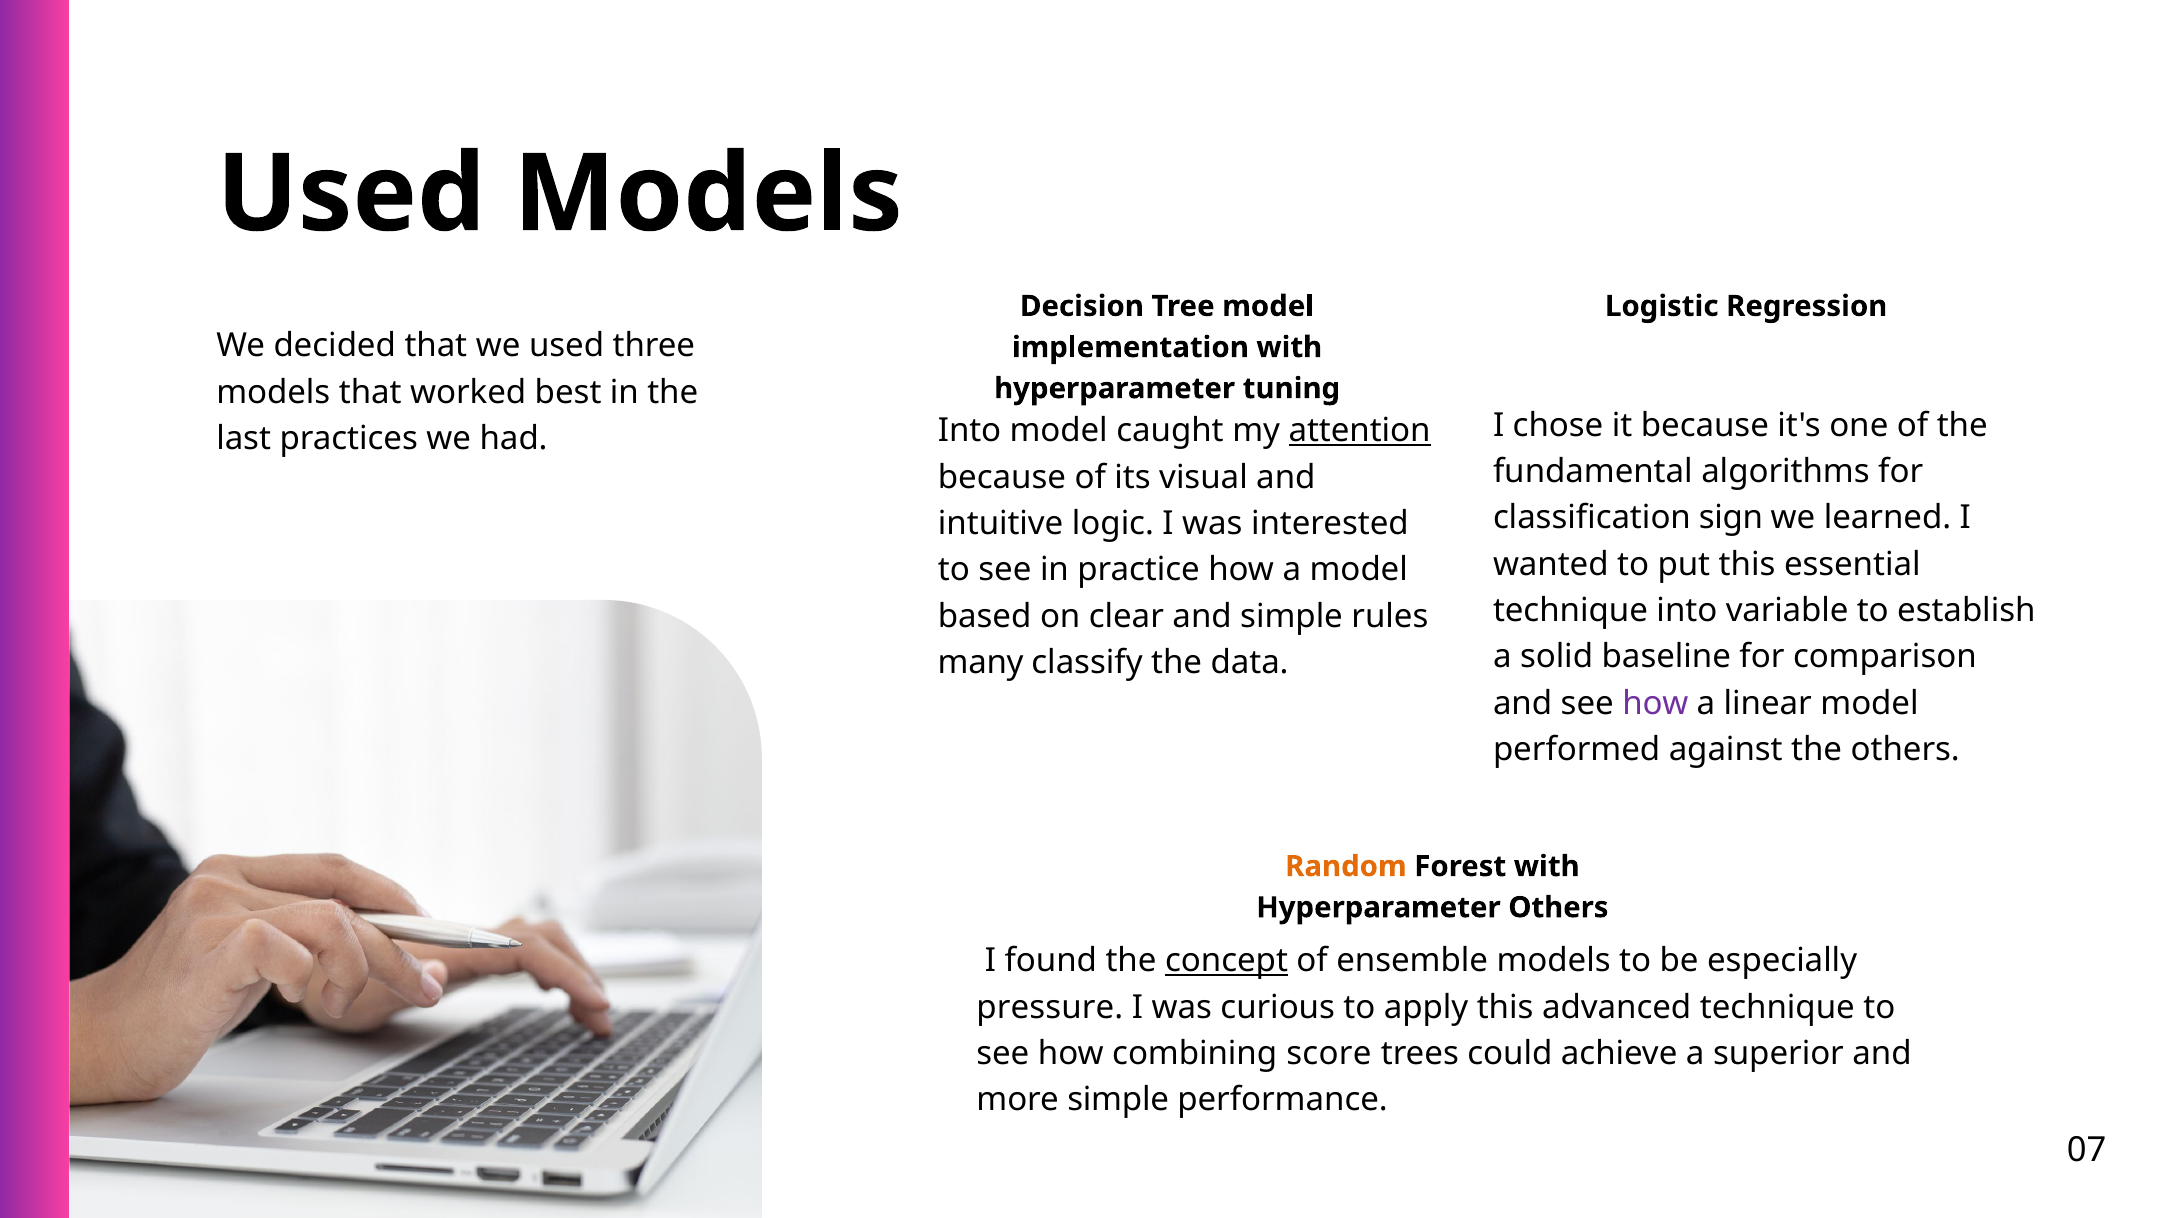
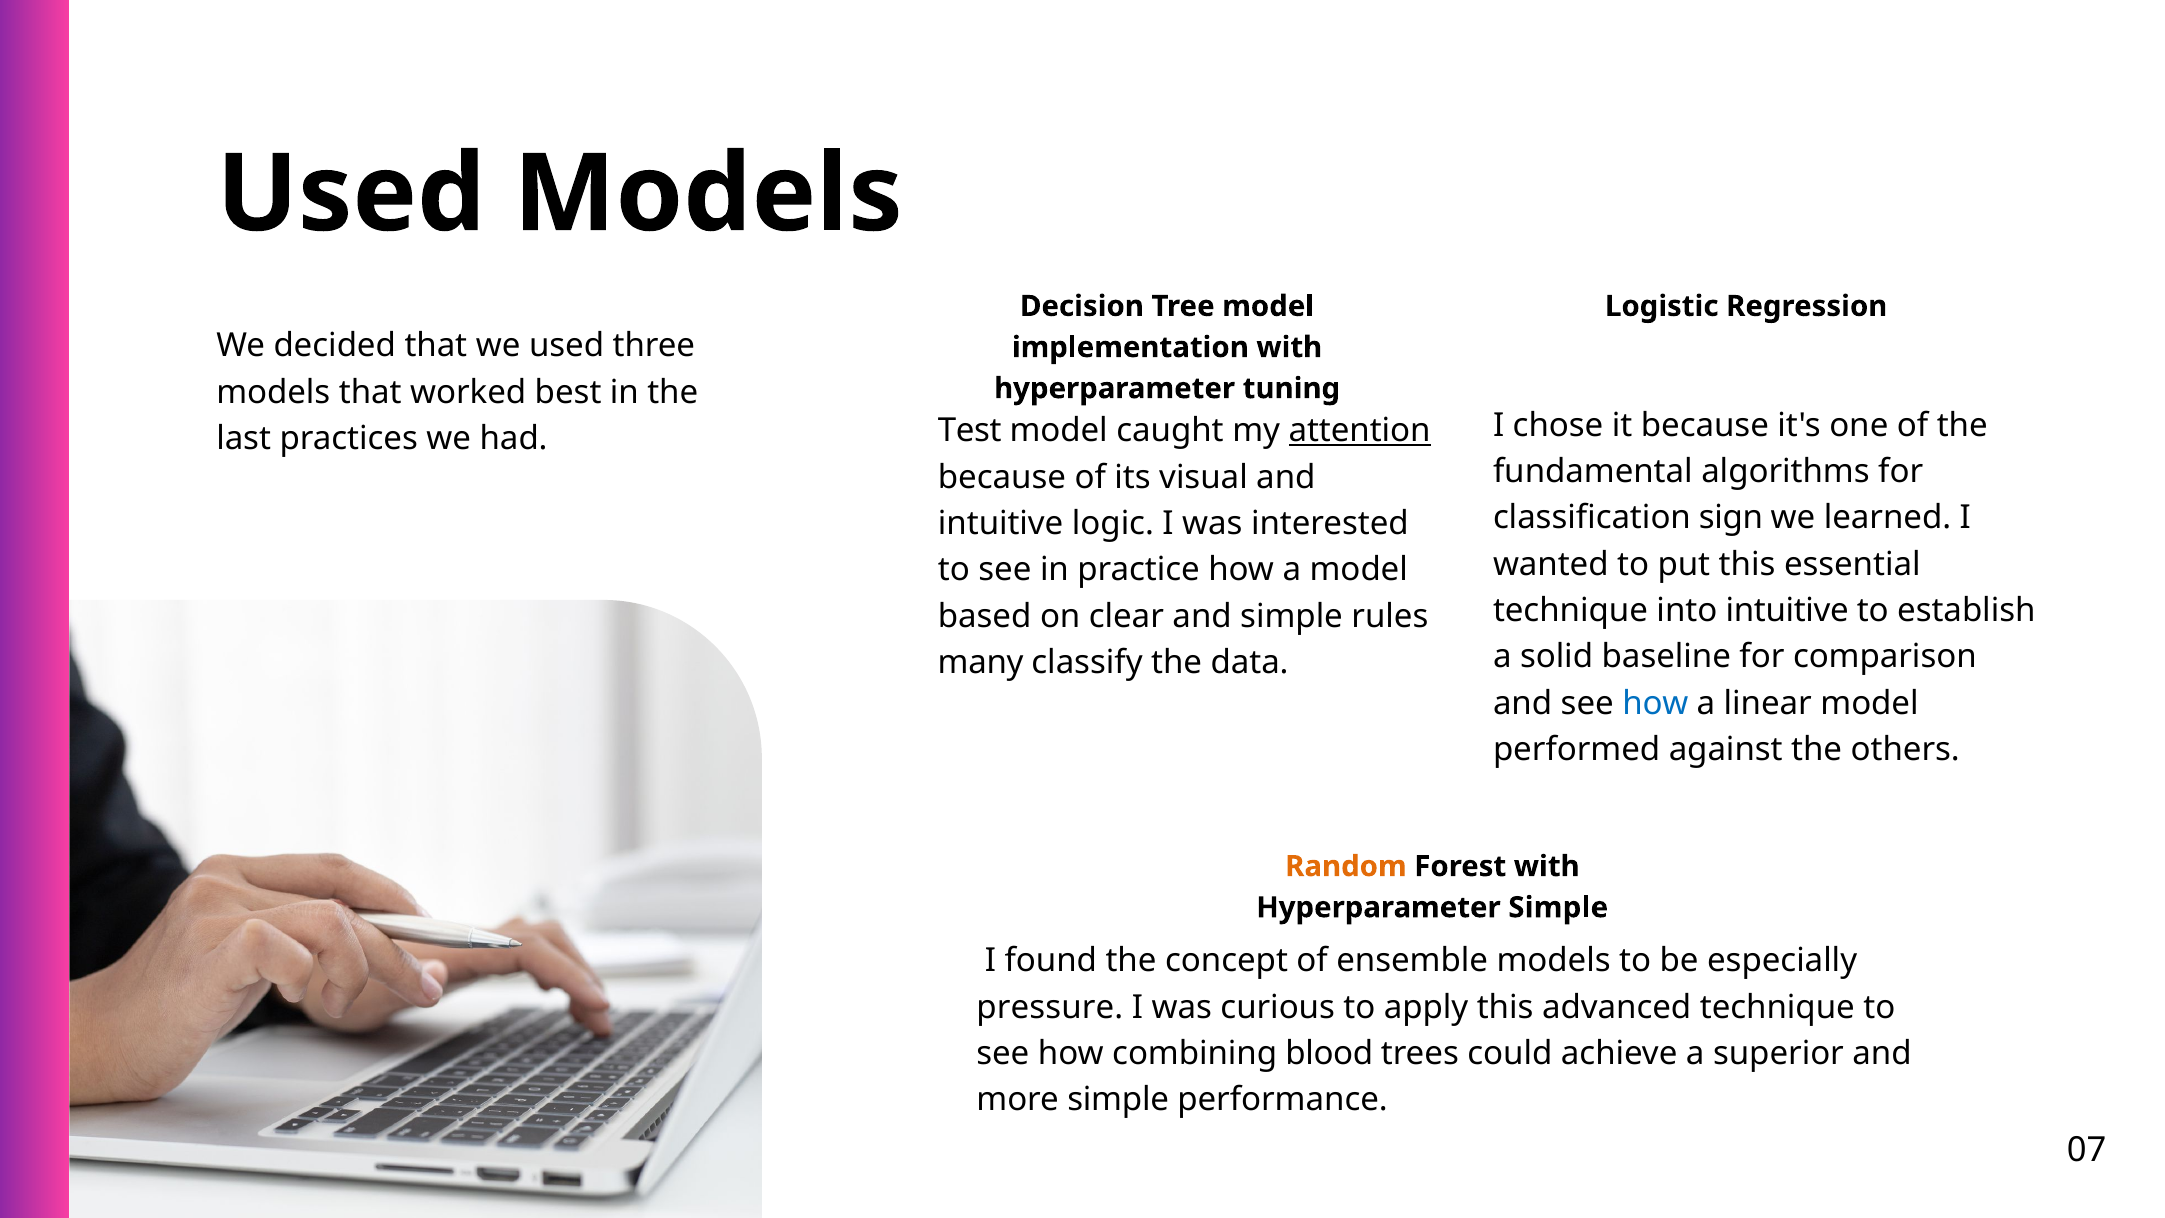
had Into: Into -> Test (970, 431)
into variable: variable -> intuitive (1787, 610)
how colour: purple -> blue (1655, 703)
Hyperparameter Others: Others -> Simple (1558, 907)
concept underline: present -> none (1226, 961)
score: score -> blood (1329, 1053)
